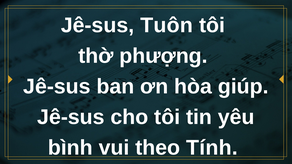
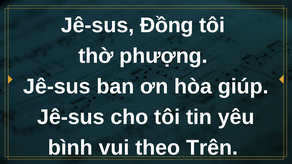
Tuôn: Tuôn -> Đồng (167, 25)
Tính: Tính -> Trên (212, 148)
